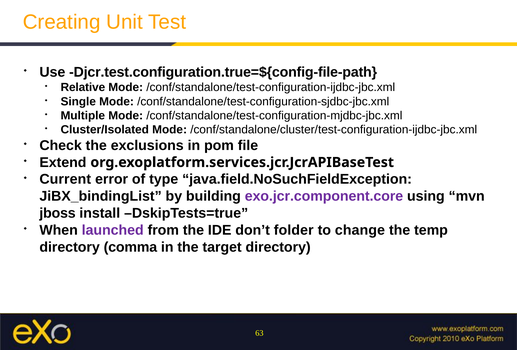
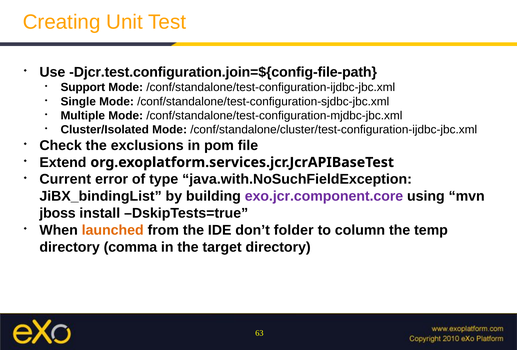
Djcr.test.configuration.true=${config-file-path: Djcr.test.configuration.true=${config-file-path -> Djcr.test.configuration.join=${config-file-path (223, 72)
Relative: Relative -> Support (83, 87)
java.field.NoSuchFieldException: java.field.NoSuchFieldException -> java.with.NoSuchFieldException (297, 179)
launched colour: purple -> orange (113, 230)
change: change -> column (360, 230)
